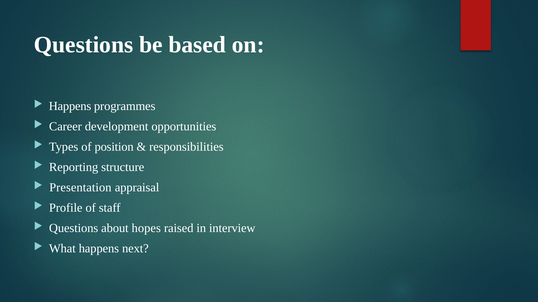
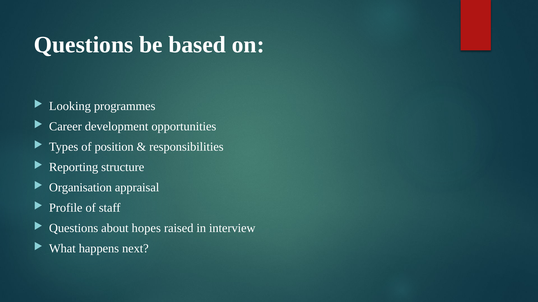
Happens: Happens -> Looking (70, 106)
Presentation: Presentation -> Organisation (80, 188)
